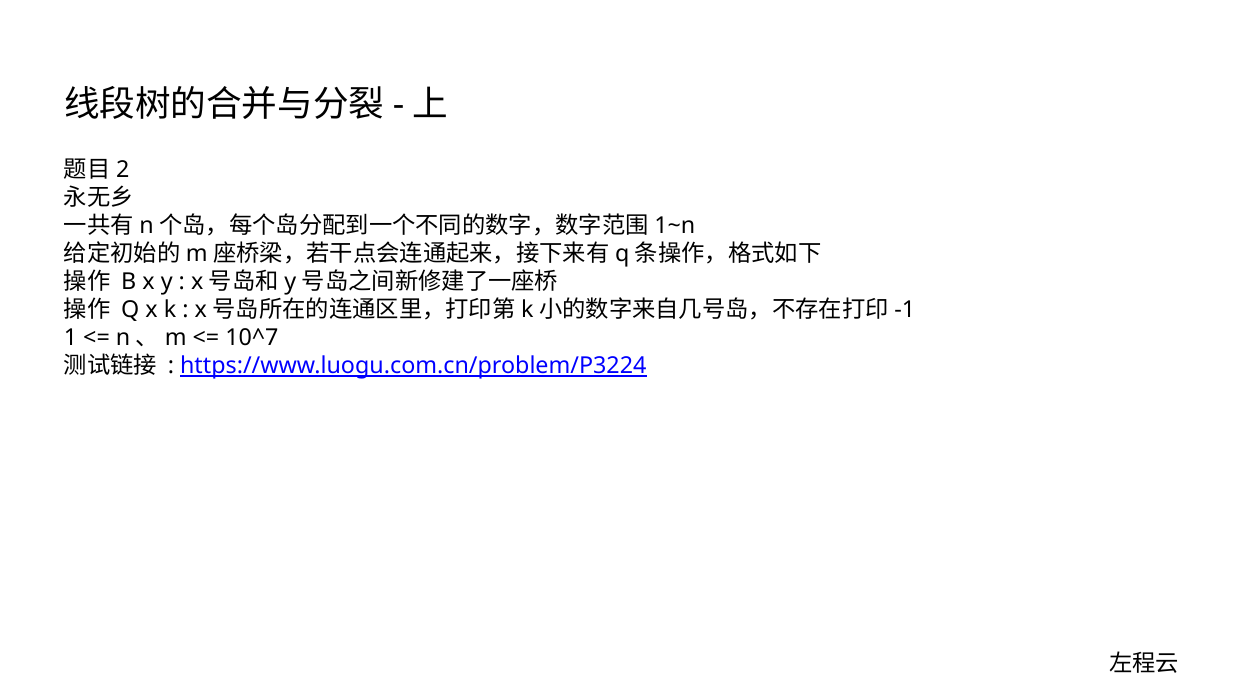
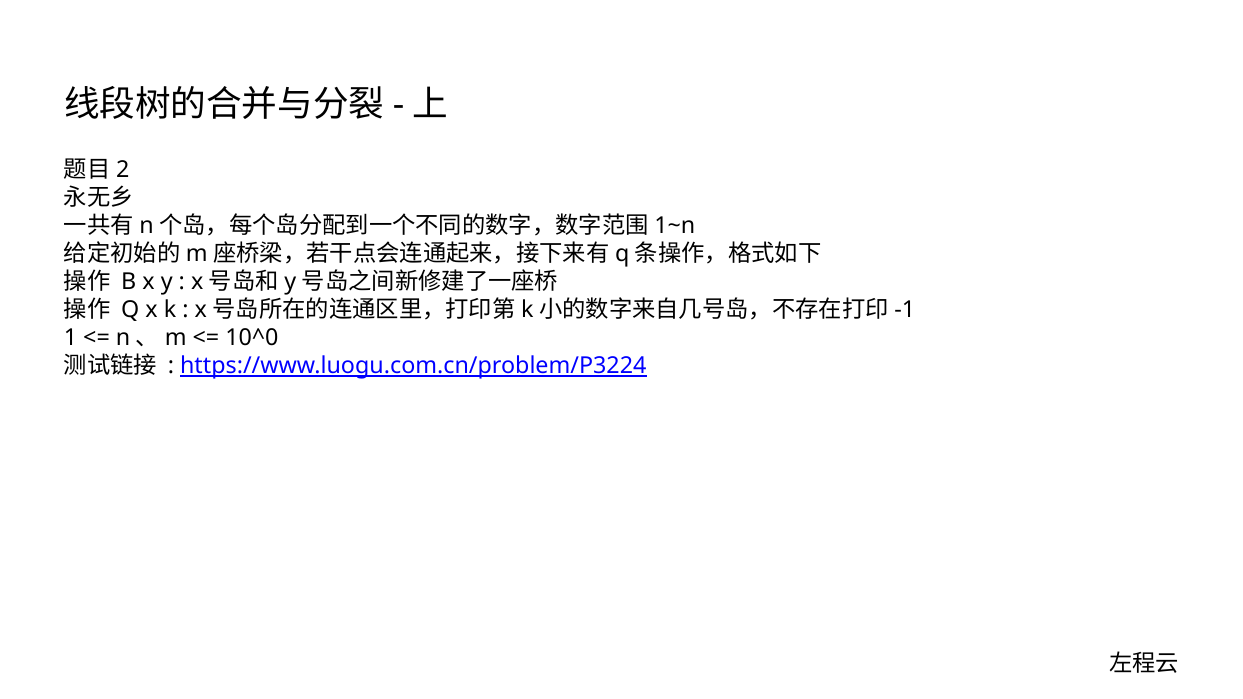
10^7: 10^7 -> 10^0 (252, 338)
